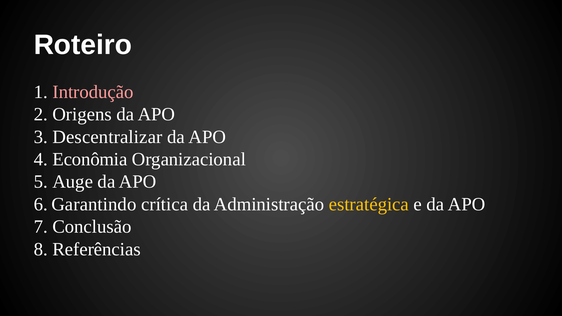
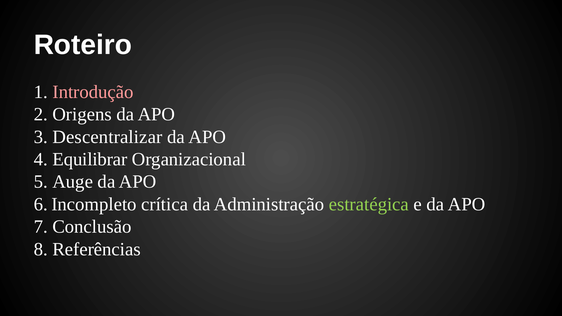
Econômia: Econômia -> Equilibrar (90, 159)
Garantindo: Garantindo -> Incompleto (94, 204)
estratégica colour: yellow -> light green (369, 204)
